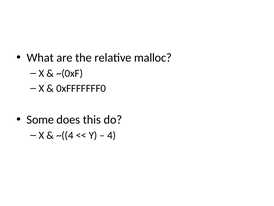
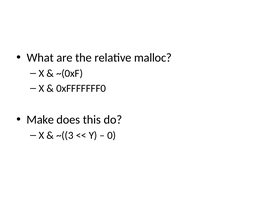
Some: Some -> Make (40, 119)
~((4: ~((4 -> ~((3 (65, 135)
4: 4 -> 0 (112, 135)
